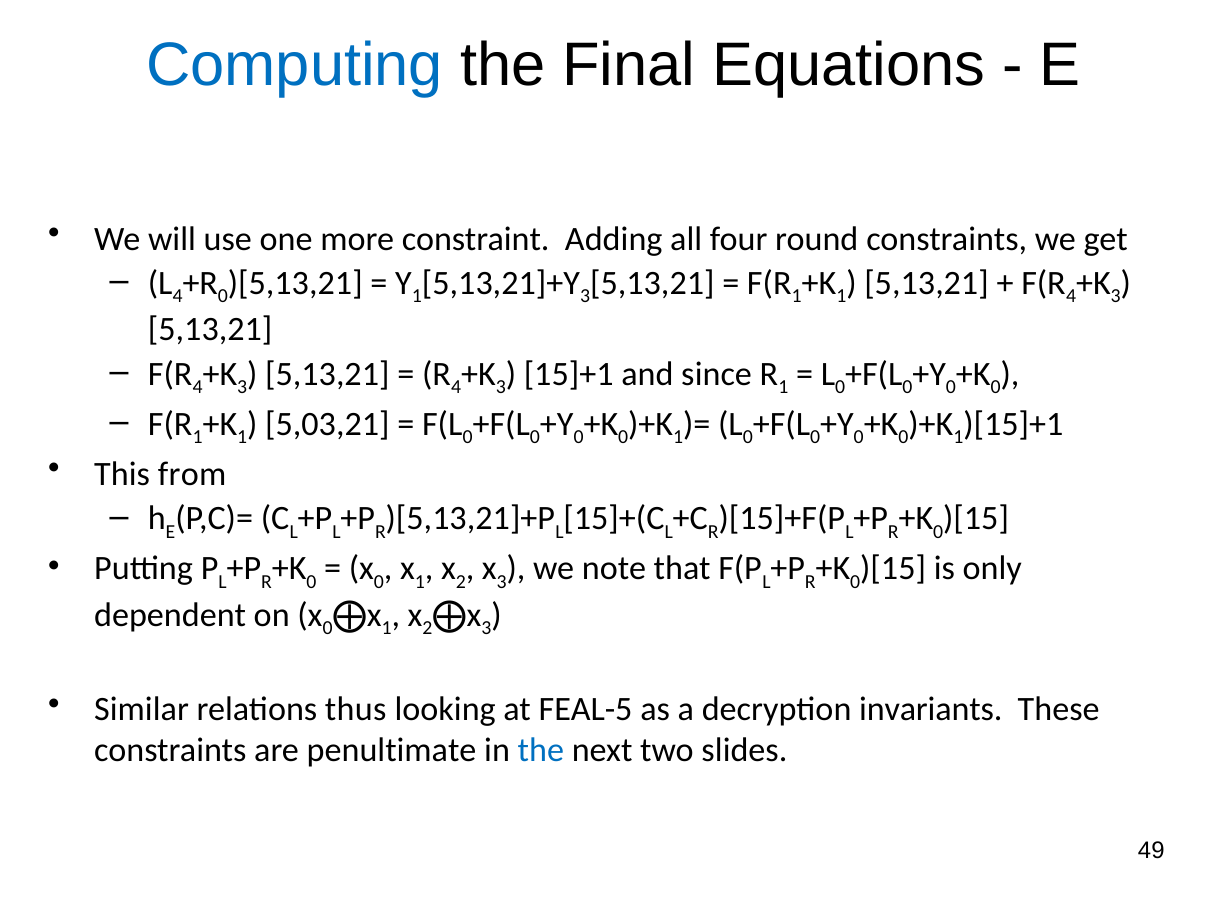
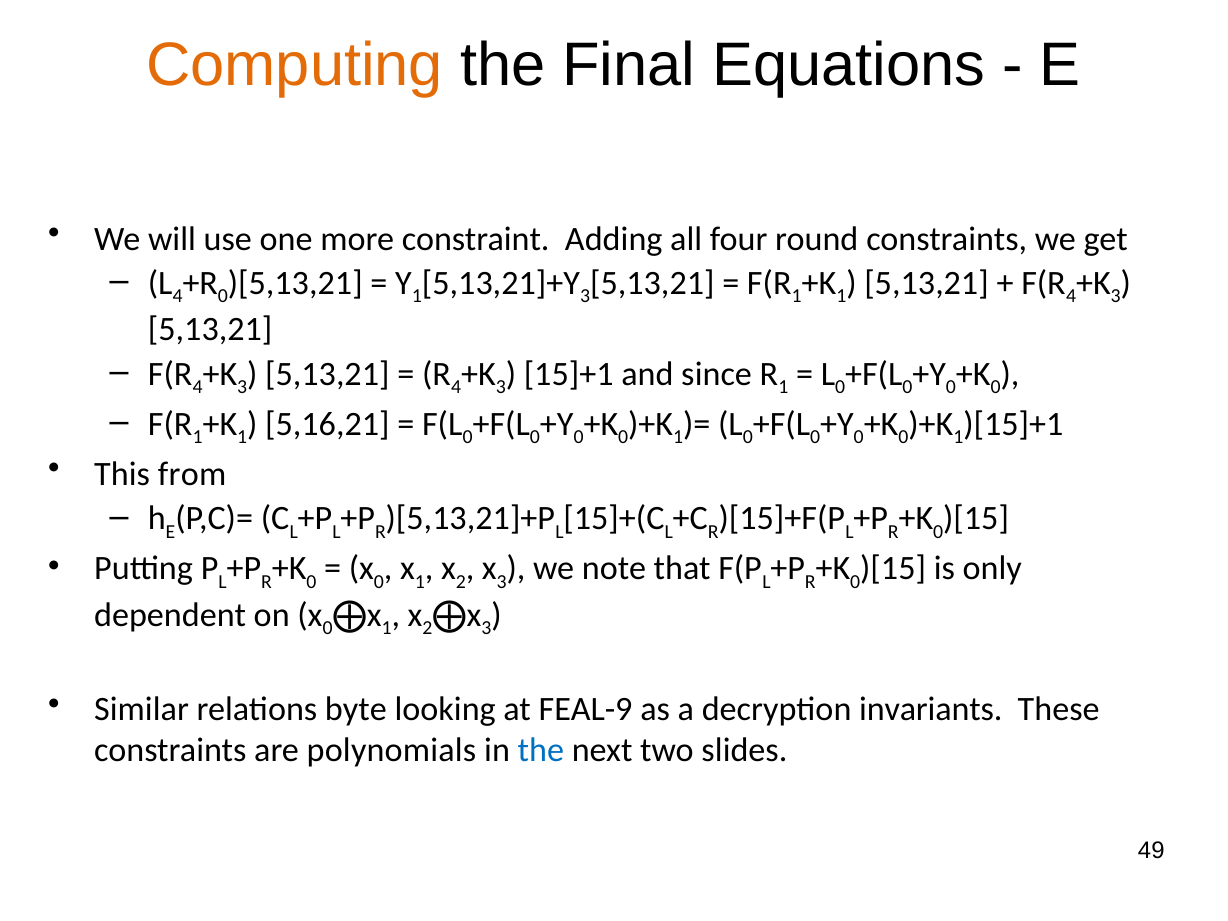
Computing colour: blue -> orange (295, 66)
5,03,21: 5,03,21 -> 5,16,21 (327, 424)
thus: thus -> byte (356, 709)
FEAL-5: FEAL-5 -> FEAL-9 (586, 709)
penultimate: penultimate -> polynomials (391, 750)
